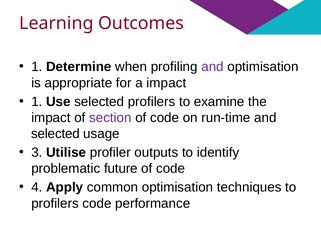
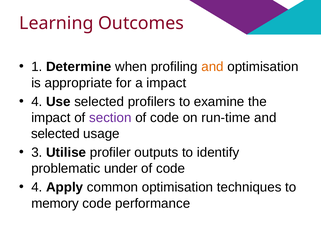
and colour: purple -> orange (212, 67)
1: 1 -> 4 (37, 101)
future: future -> under (121, 168)
profilers: profilers -> memory (55, 203)
